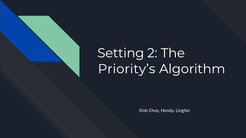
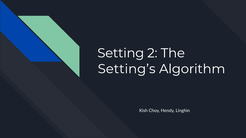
Priority’s: Priority’s -> Setting’s (127, 69)
